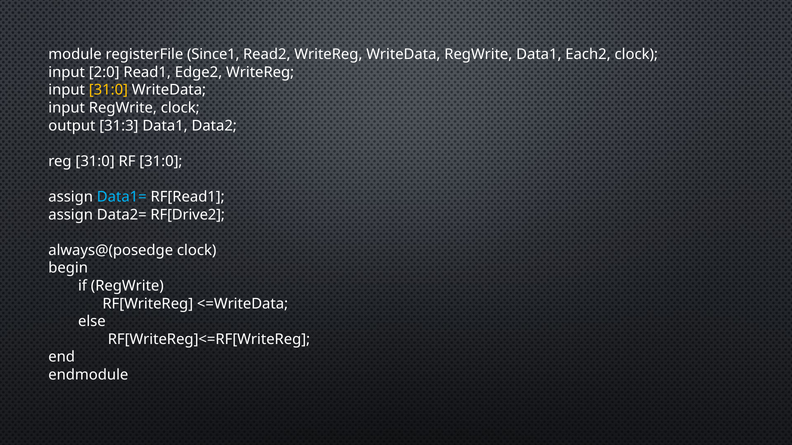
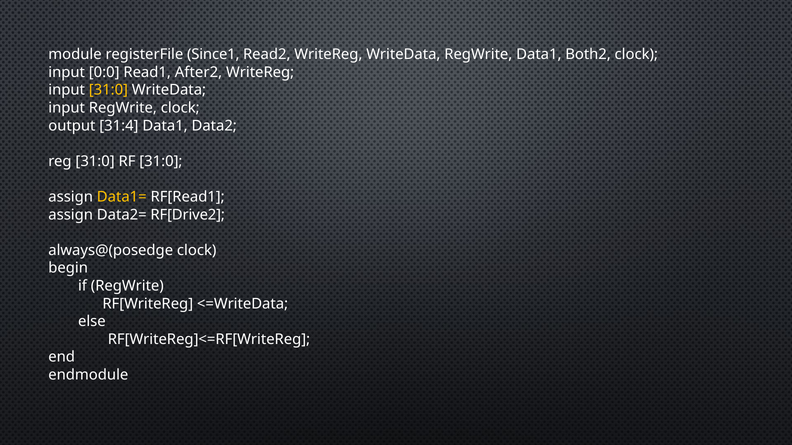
Each2: Each2 -> Both2 (588, 55)
2:0: 2:0 -> 0:0 (104, 72)
Edge2: Edge2 -> After2 (198, 72)
31:3: 31:3 -> 31:4 (119, 126)
Data1= colour: light blue -> yellow (122, 197)
